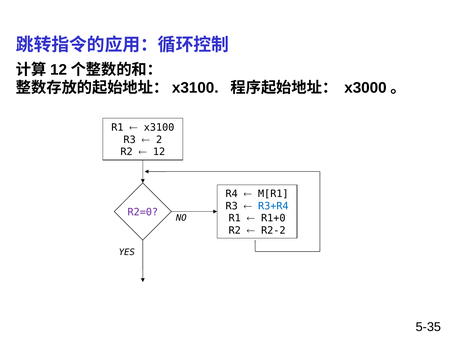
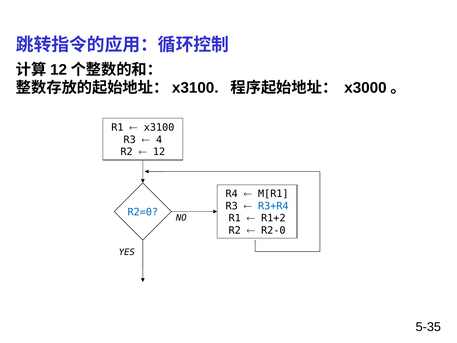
2: 2 -> 4 (159, 140)
R2=0 colour: purple -> blue (143, 212)
R1+0: R1+0 -> R1+2 (273, 218)
R2-2: R2-2 -> R2-0 (273, 230)
